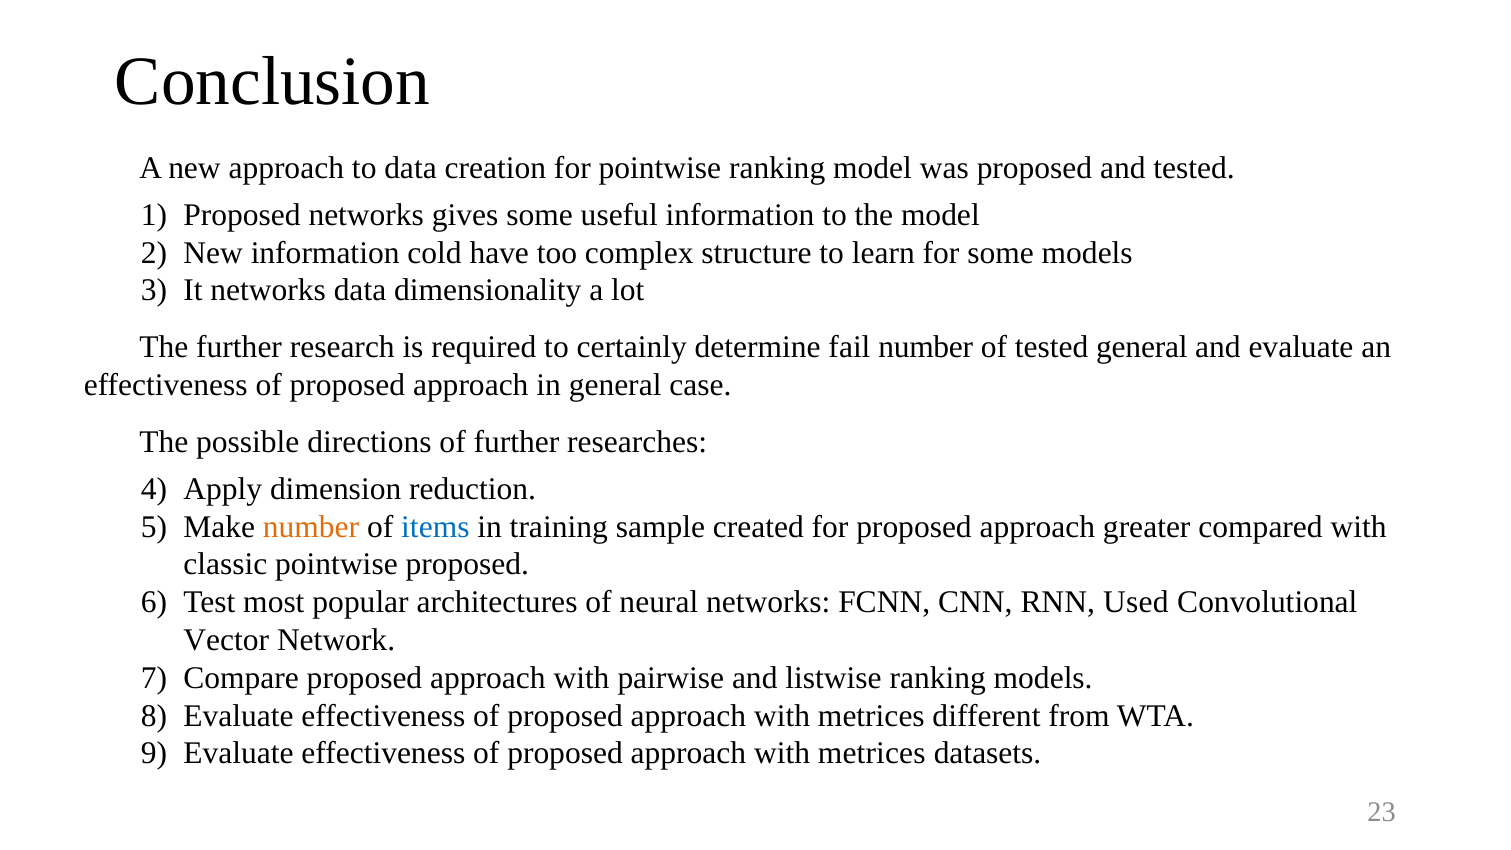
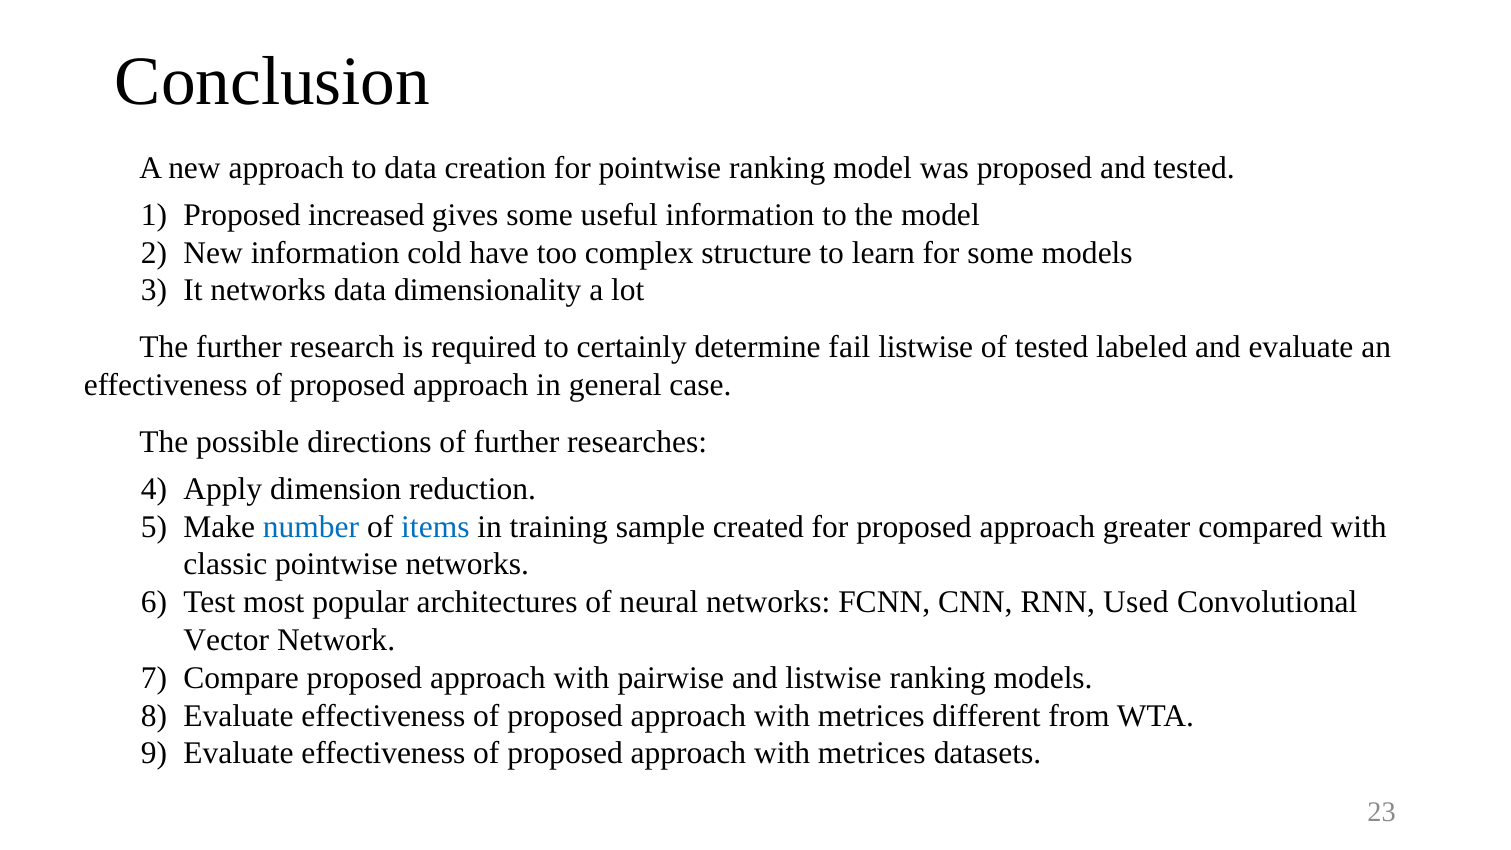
Proposed networks: networks -> increased (366, 215)
fail number: number -> listwise (926, 347)
tested general: general -> labeled (1142, 347)
number colour: orange -> blue (311, 527)
pointwise proposed: proposed -> networks (467, 564)
